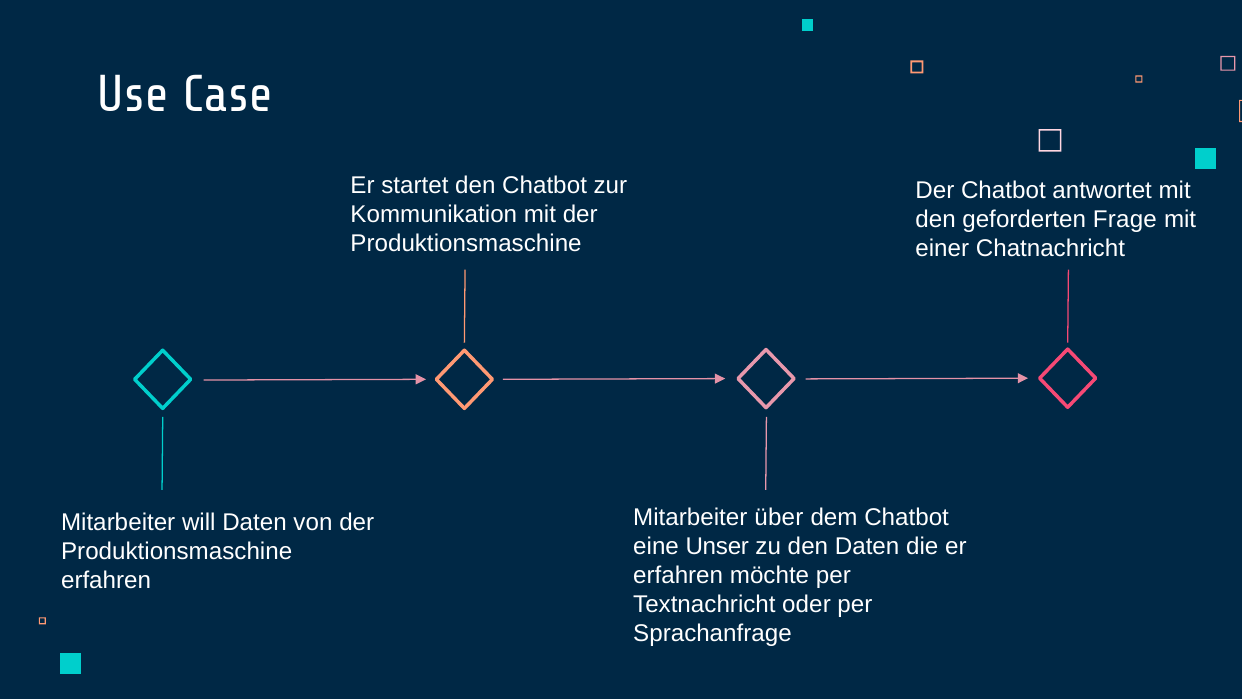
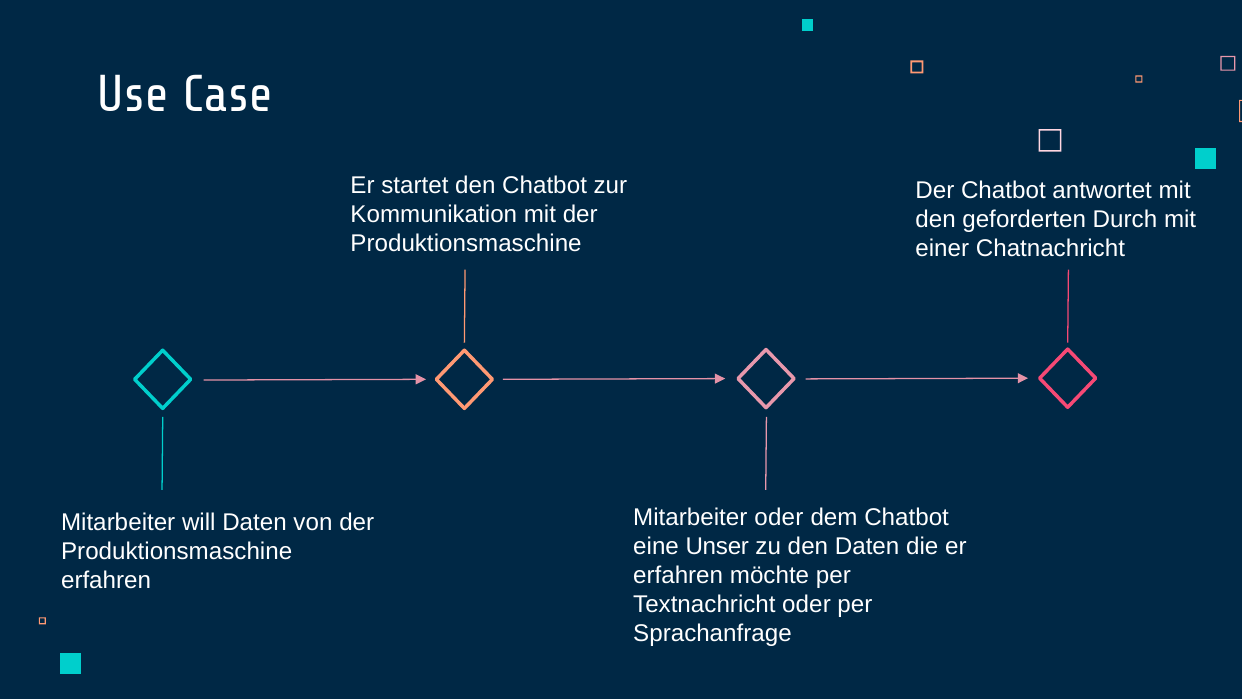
Frage: Frage -> Durch (1125, 219)
Mitarbeiter über: über -> oder (779, 517)
